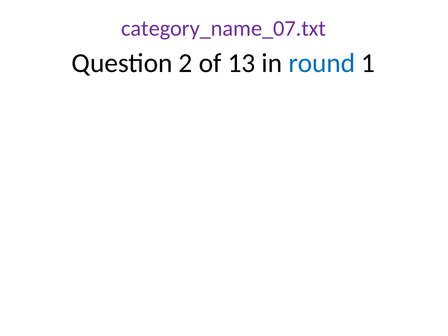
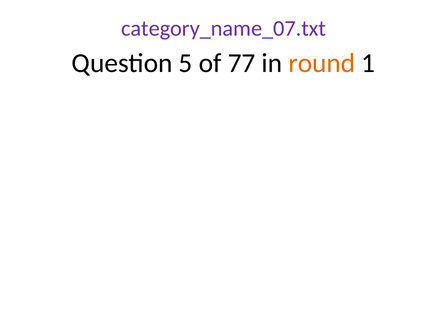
2: 2 -> 5 (186, 63)
13: 13 -> 77 (242, 63)
round colour: blue -> orange (322, 63)
